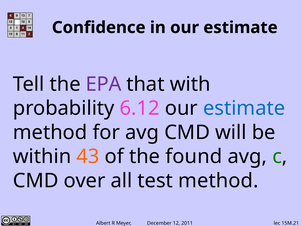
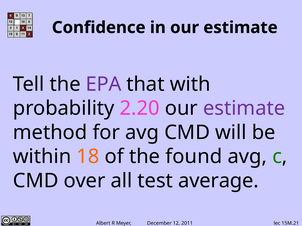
6.12: 6.12 -> 2.20 (140, 109)
estimate colour: blue -> purple (244, 109)
43: 43 -> 18 (88, 157)
test method: method -> average (218, 181)
